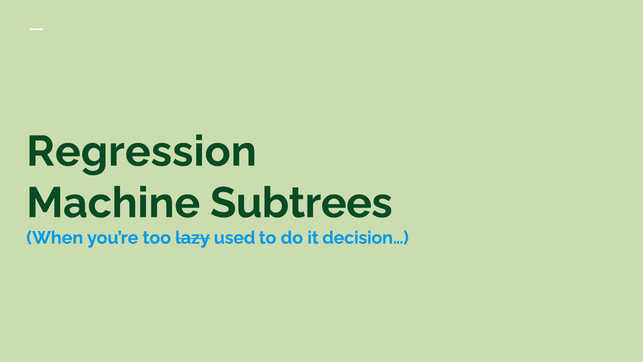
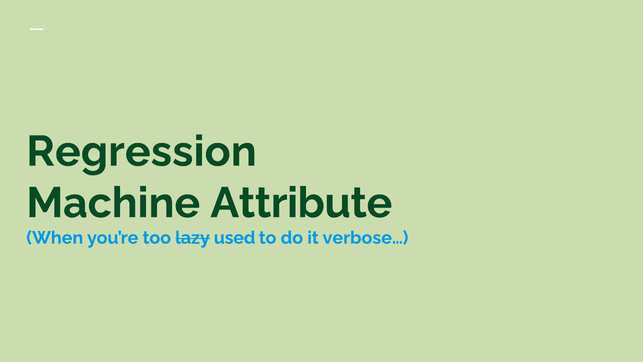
Subtrees: Subtrees -> Attribute (301, 203)
decision…: decision… -> verbose… (365, 238)
